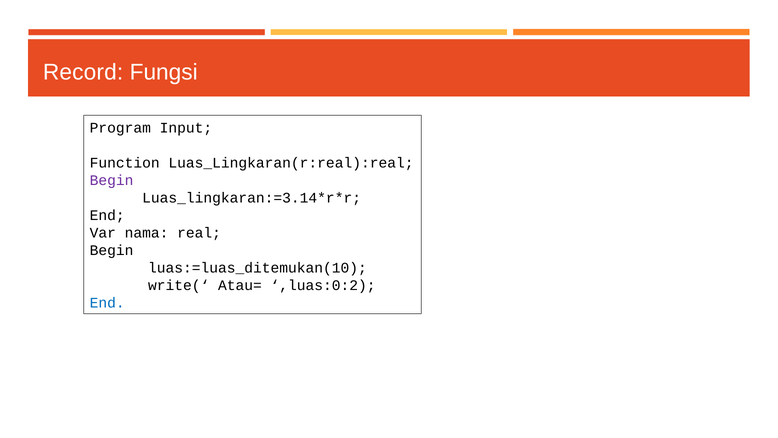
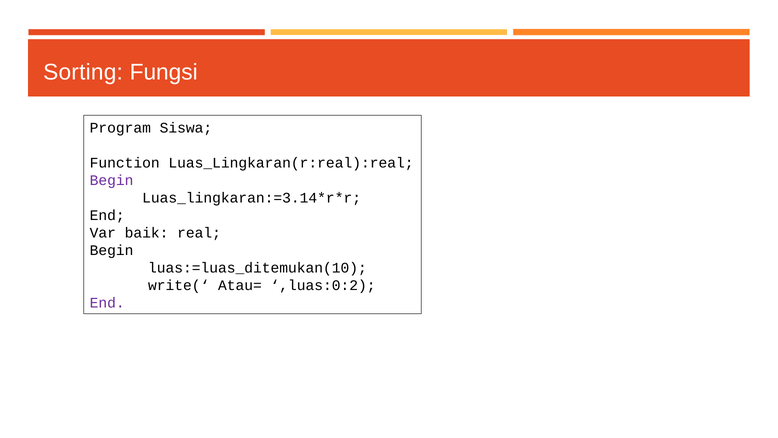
Record: Record -> Sorting (83, 72)
Input: Input -> Siswa (186, 128)
nama: nama -> baik (147, 233)
End colour: blue -> purple (107, 303)
